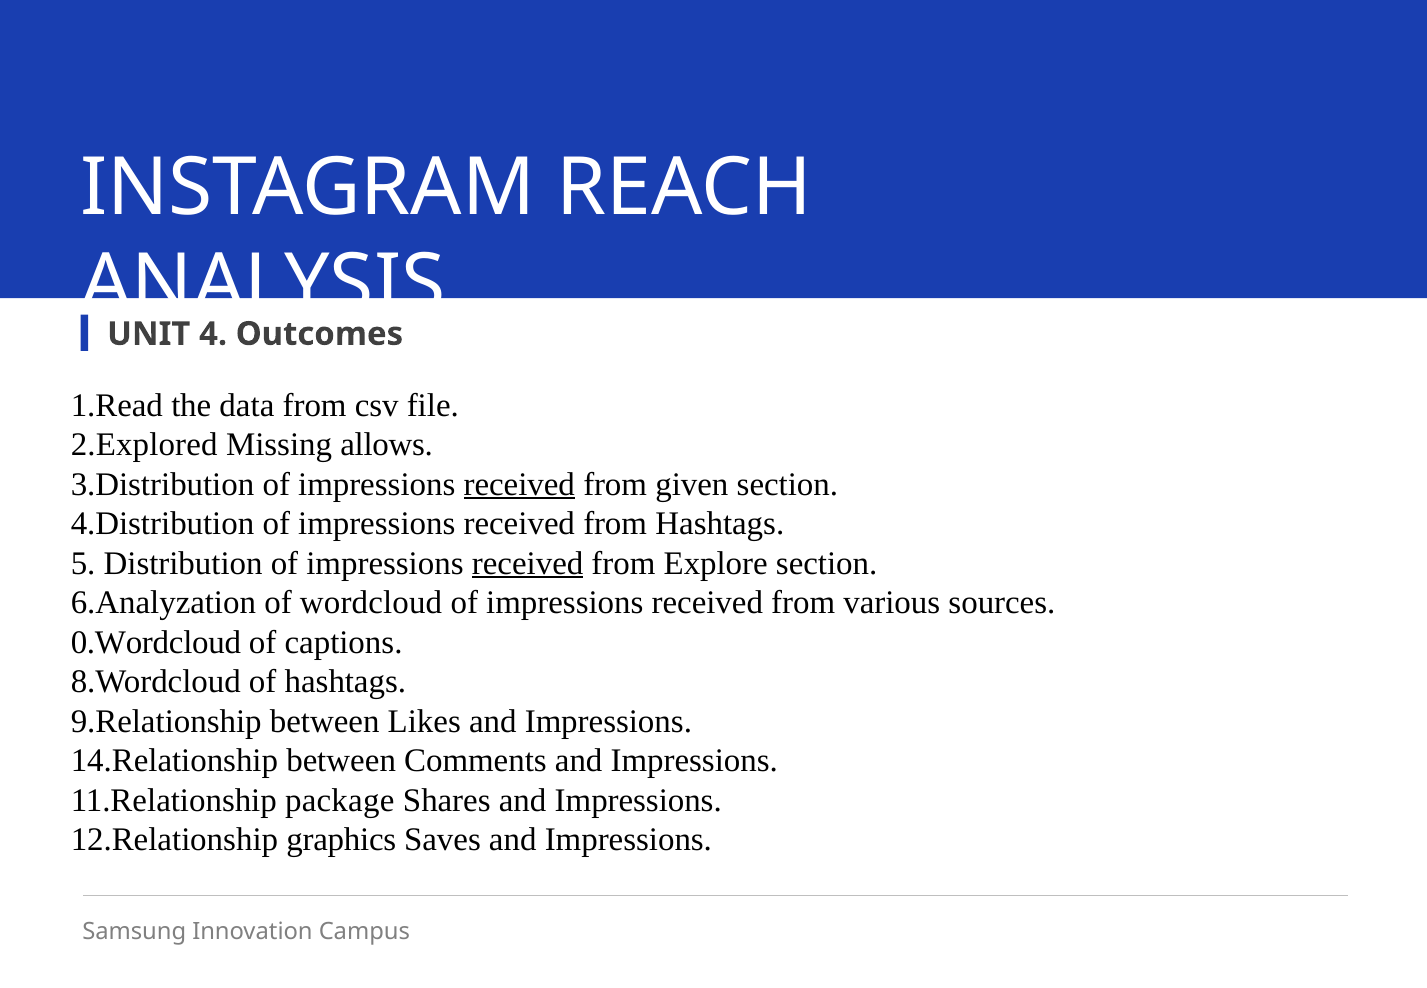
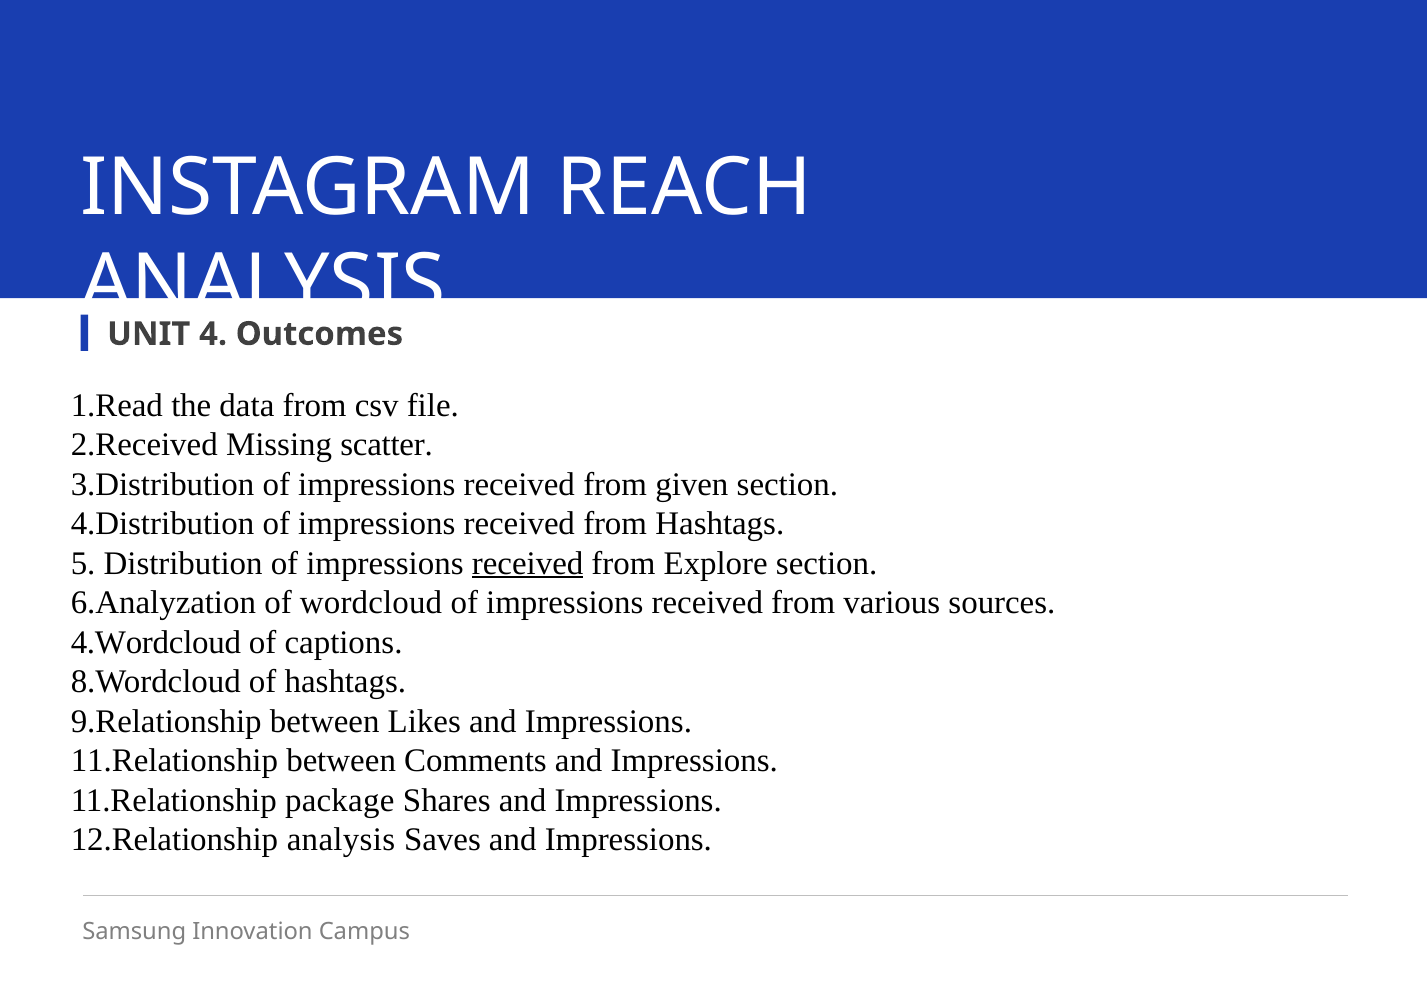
2.Explored: 2.Explored -> 2.Received (144, 445)
allows: allows -> scatter (387, 445)
received underline: present -> none (519, 484)
0.Wordcloud: 0.Wordcloud -> 4.Wordcloud (156, 643)
14.Relationship: 14.Relationship -> 11.Relationship (174, 761)
12.Relationship graphics: graphics -> analysis (341, 840)
